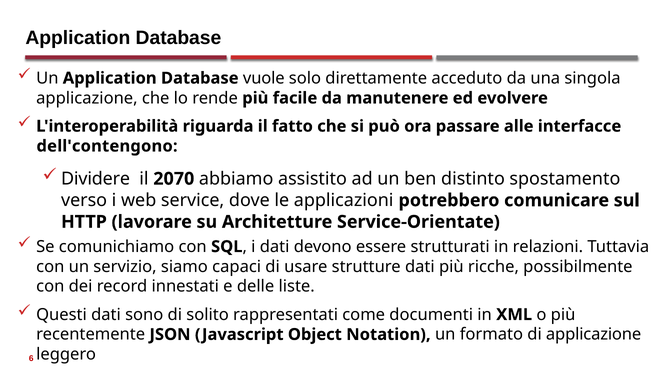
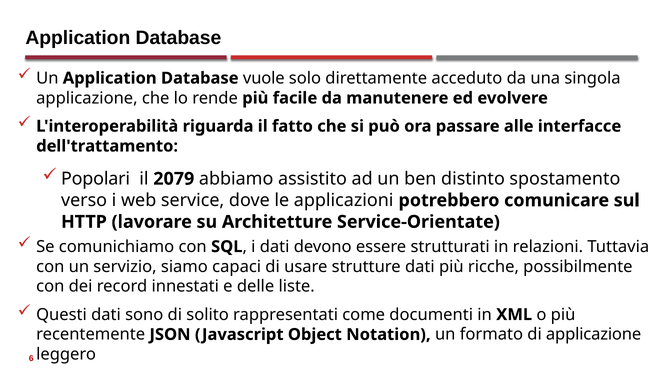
dell'contengono: dell'contengono -> dell'trattamento (107, 146)
Dividere: Dividere -> Popolari (96, 178)
2070: 2070 -> 2079 (174, 178)
